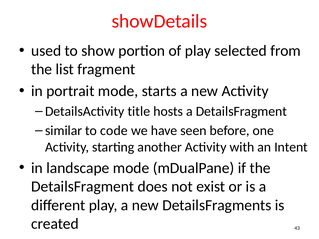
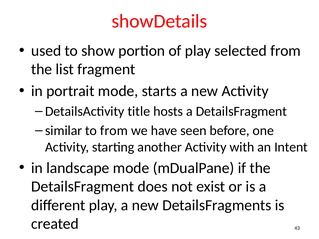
to code: code -> from (114, 131)
